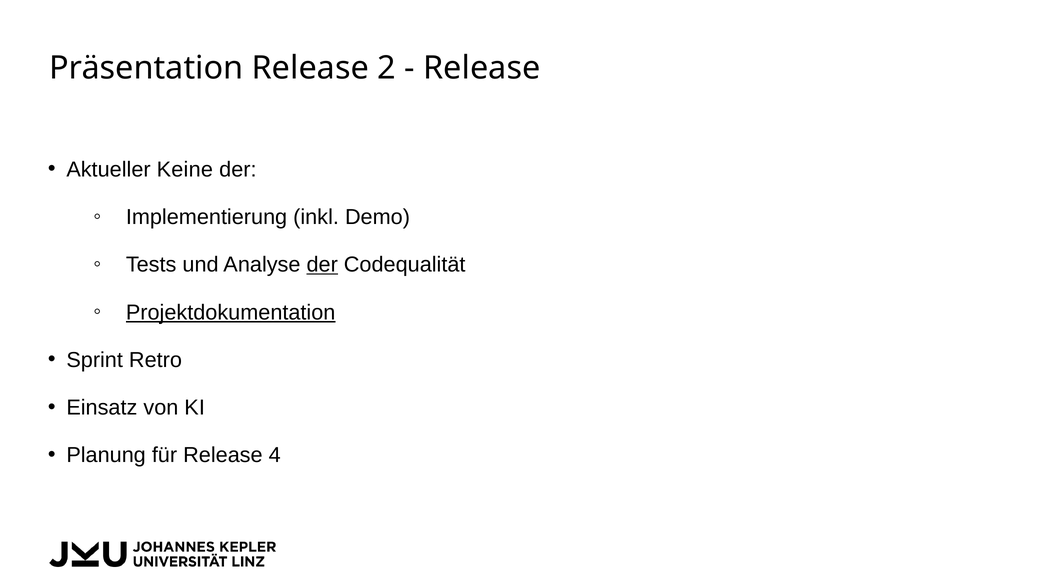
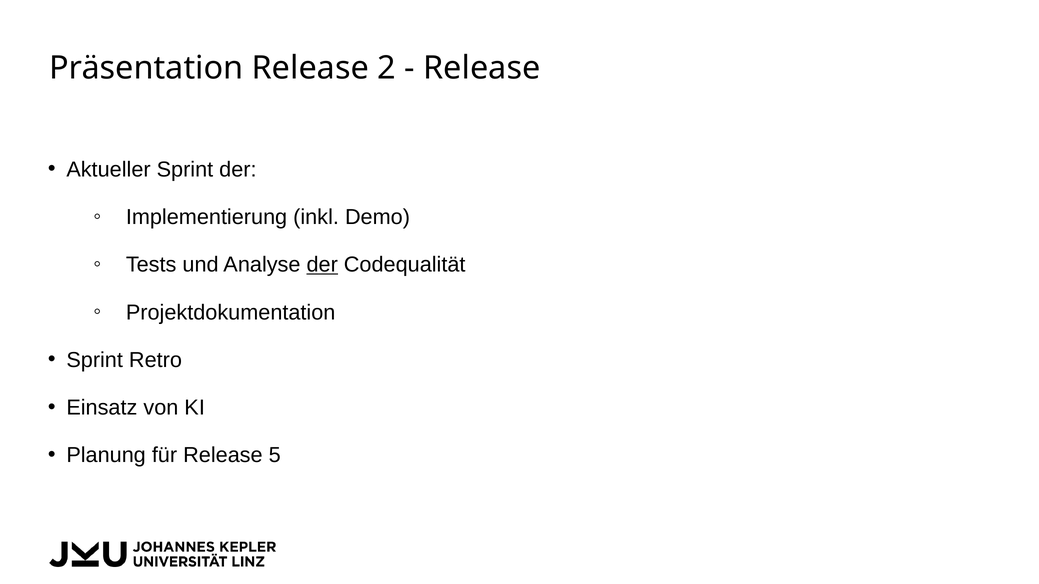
Aktueller Keine: Keine -> Sprint (185, 170)
Projektdokumentation underline: present -> none (231, 313)
4: 4 -> 5 (275, 456)
